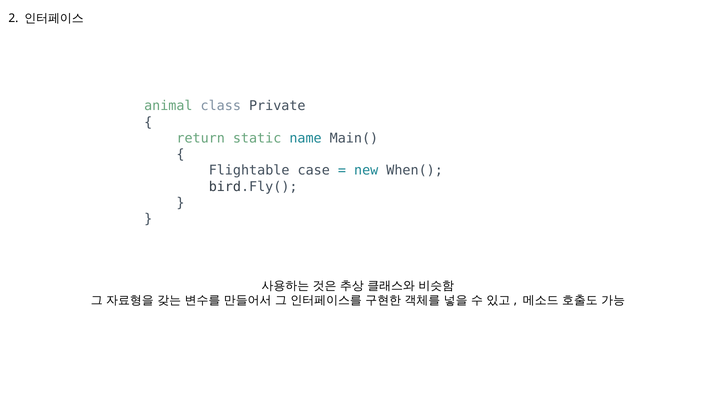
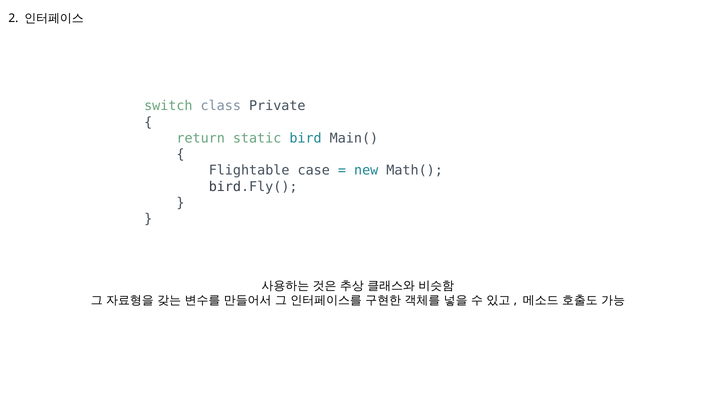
animal: animal -> switch (168, 106)
name: name -> bird (306, 138)
When(: When( -> Math( (415, 170)
